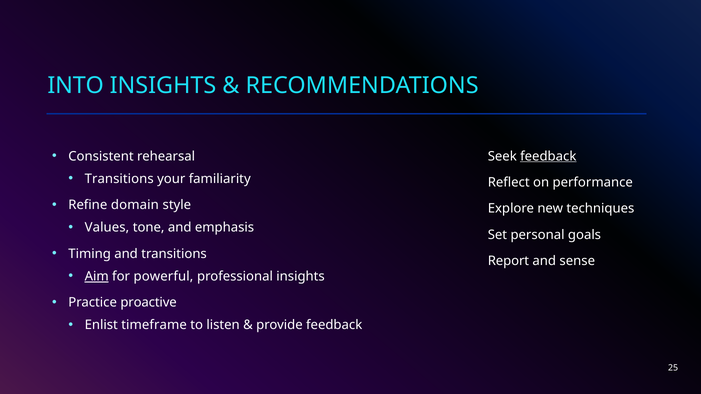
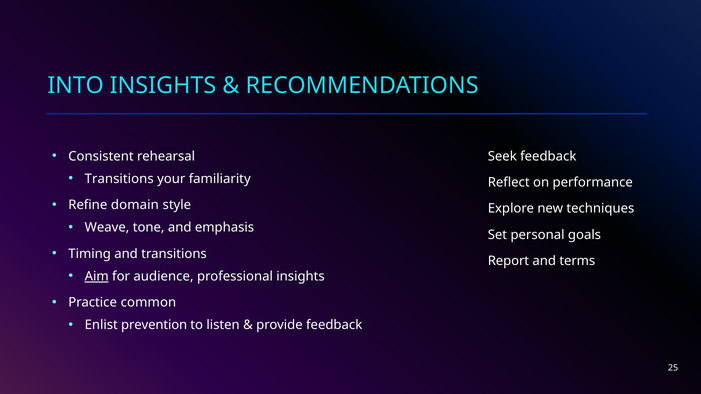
feedback underline: present -> none (548, 156)
Values: Values -> Weave (107, 228)
sense: sense -> terms (577, 261)
powerful: powerful -> audience (163, 276)
proactive: proactive -> common (148, 303)
timeframe: timeframe -> prevention (154, 325)
